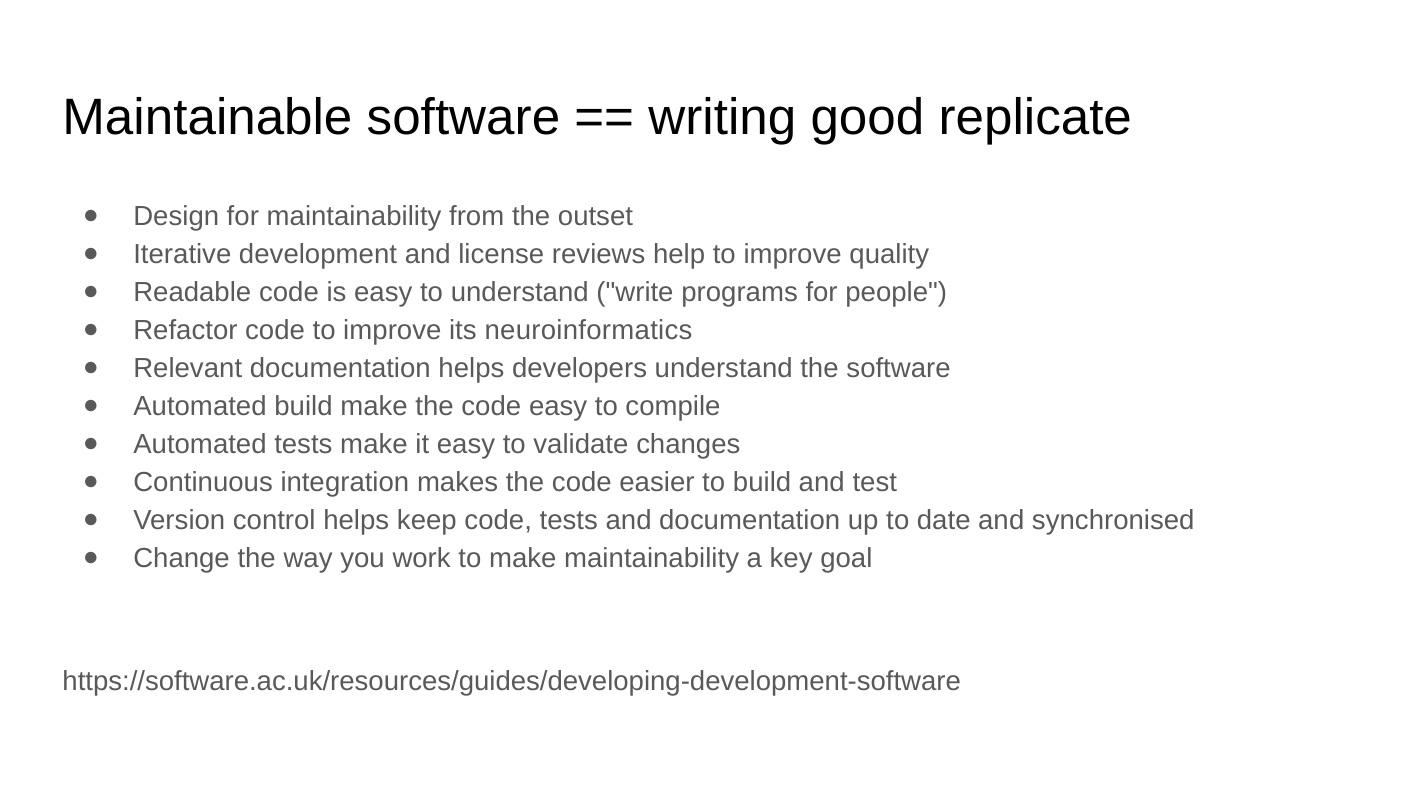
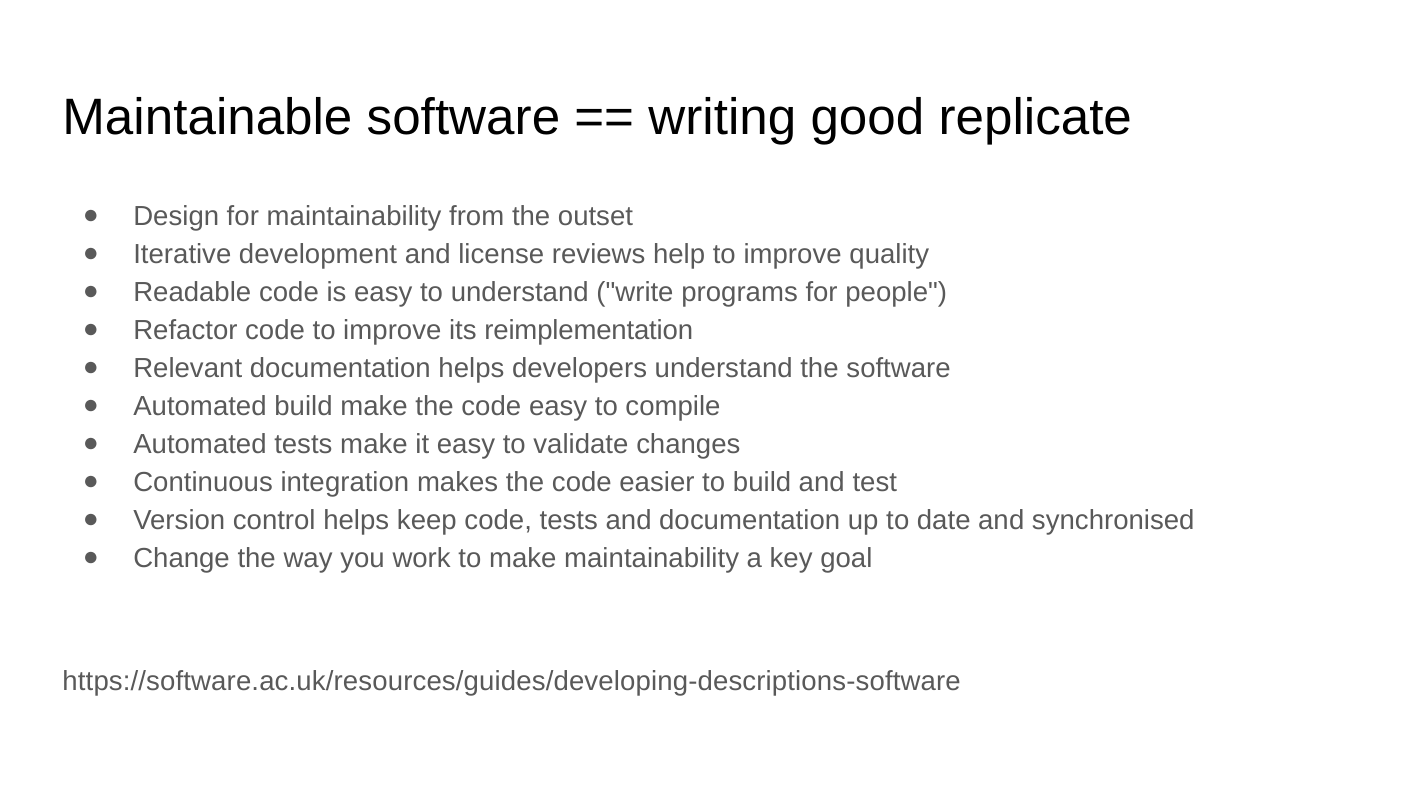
neuroinformatics: neuroinformatics -> reimplementation (589, 330)
https://software.ac.uk/resources/guides/developing-development-software: https://software.ac.uk/resources/guides/developing-development-software -> https://software.ac.uk/resources/guides/developing-descriptions-software (512, 681)
